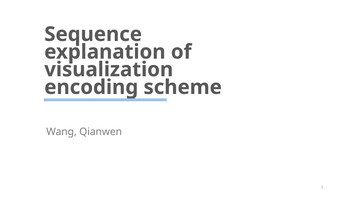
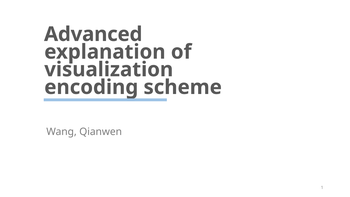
Sequence: Sequence -> Advanced (93, 34)
